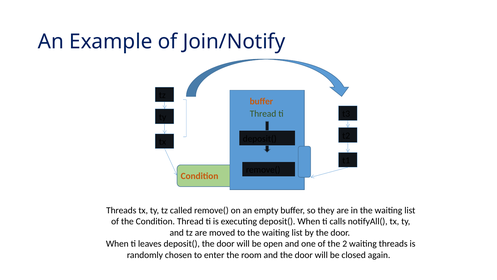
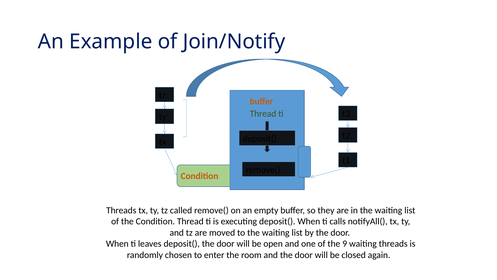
2: 2 -> 9 (345, 244)
